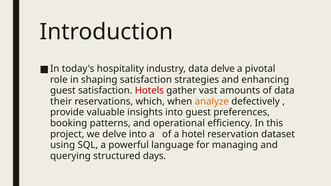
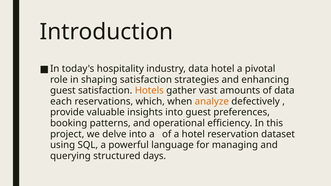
data delve: delve -> hotel (223, 69)
Hotels colour: red -> orange (149, 91)
their: their -> each (61, 102)
